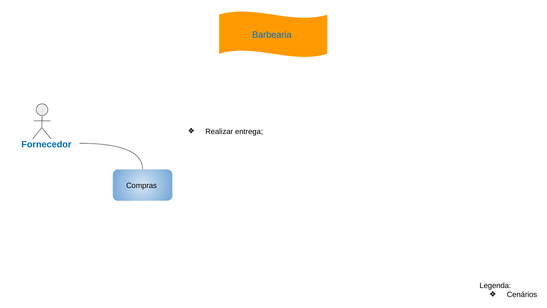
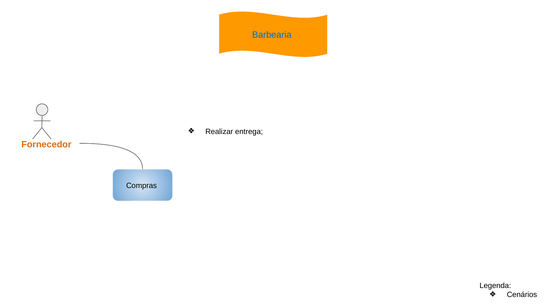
Fornecedor colour: blue -> orange (46, 144)
